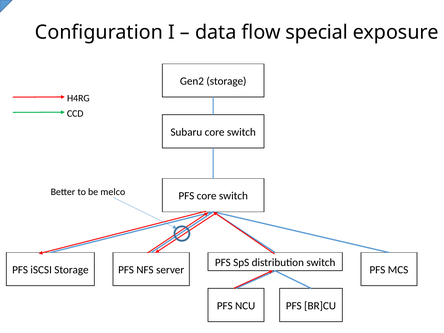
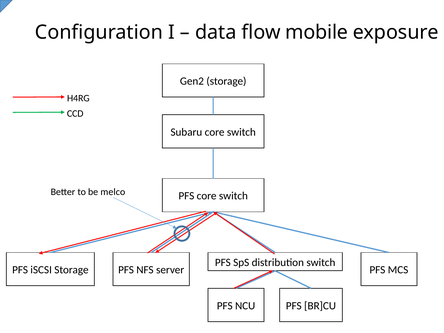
special: special -> mobile (317, 32)
